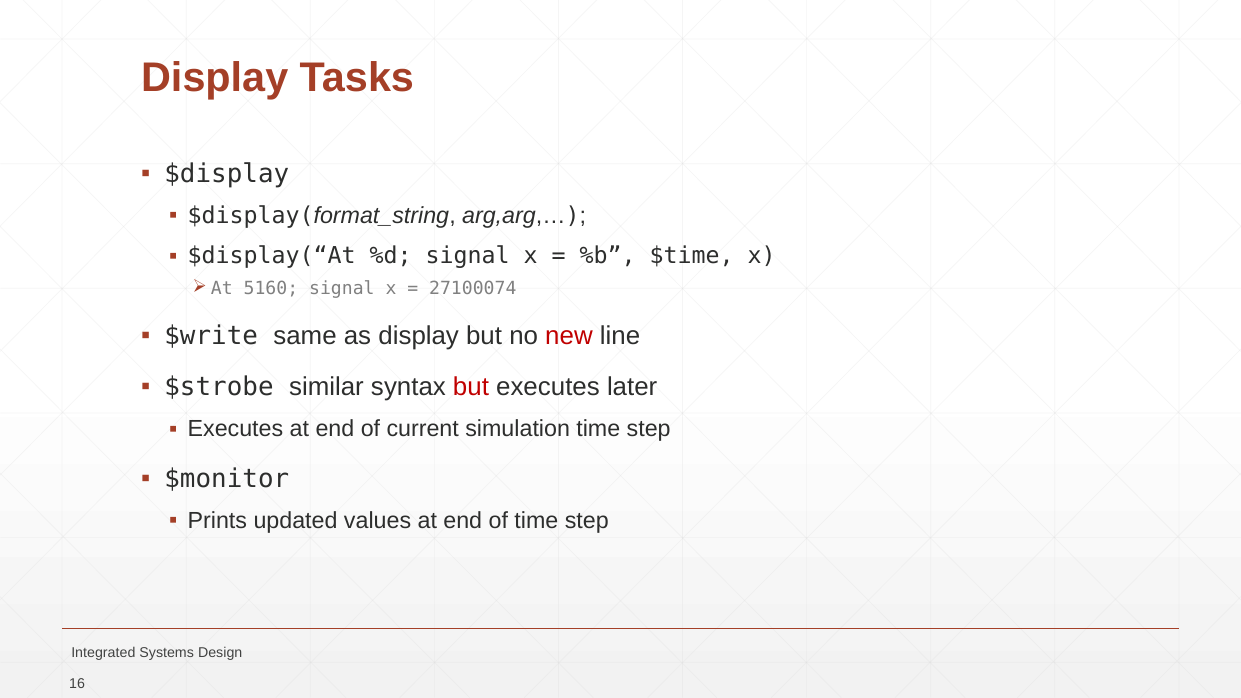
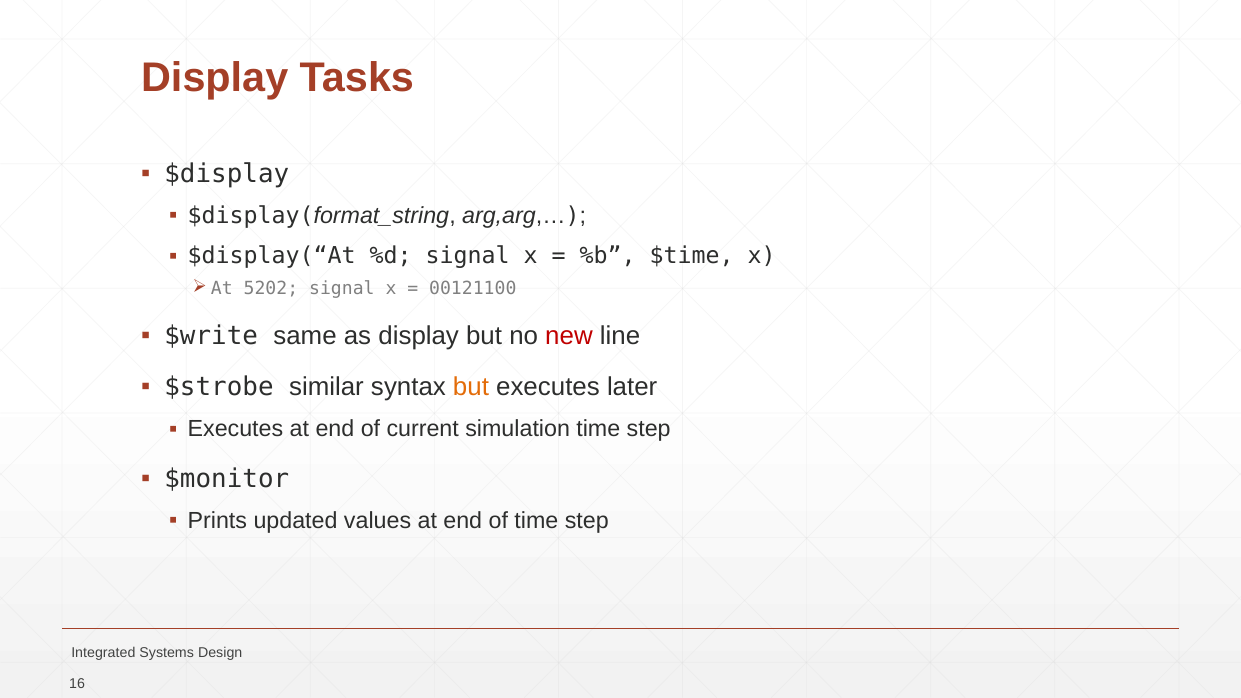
5160: 5160 -> 5202 (271, 289)
27100074: 27100074 -> 00121100 (473, 289)
but colour: red -> orange (471, 387)
